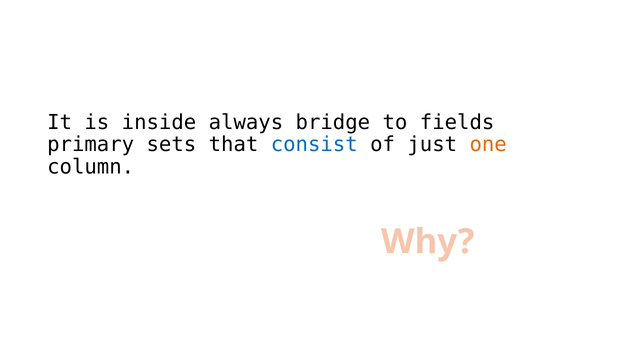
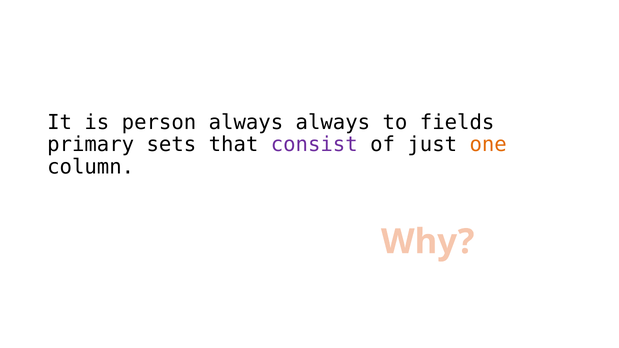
inside: inside -> person (159, 122)
always bridge: bridge -> always (333, 122)
consist colour: blue -> purple (314, 145)
